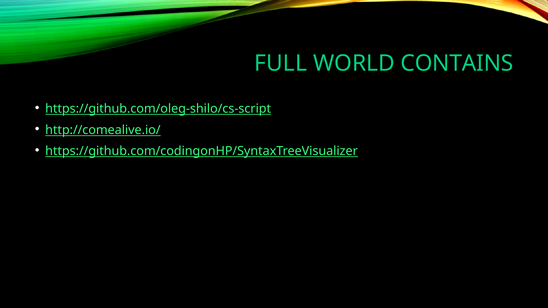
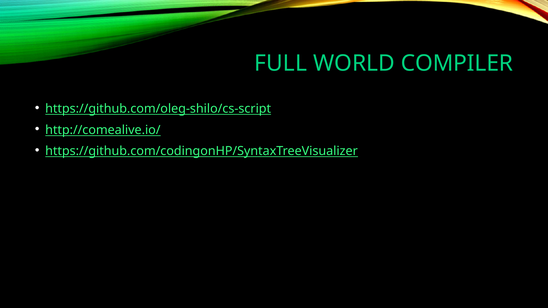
CONTAINS: CONTAINS -> COMPILER (457, 63)
